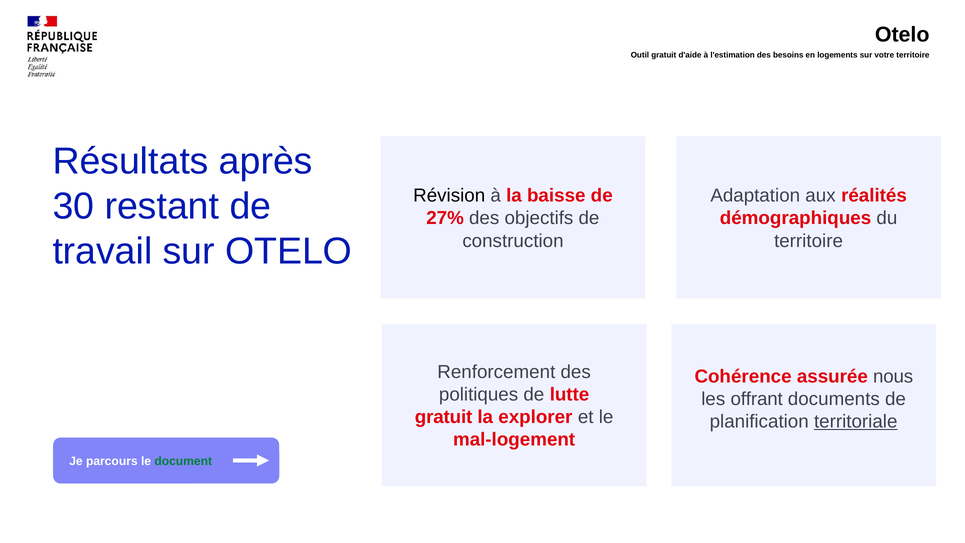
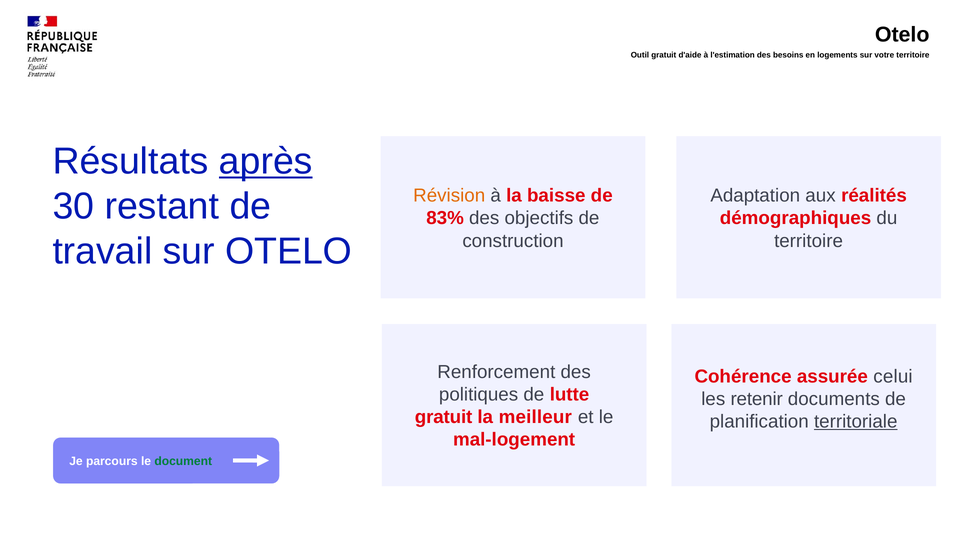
après underline: none -> present (266, 161)
Révision colour: black -> orange (449, 196)
27%: 27% -> 83% (445, 218)
nous: nous -> celui (893, 376)
offrant: offrant -> retenir (757, 399)
explorer: explorer -> meilleur (535, 417)
